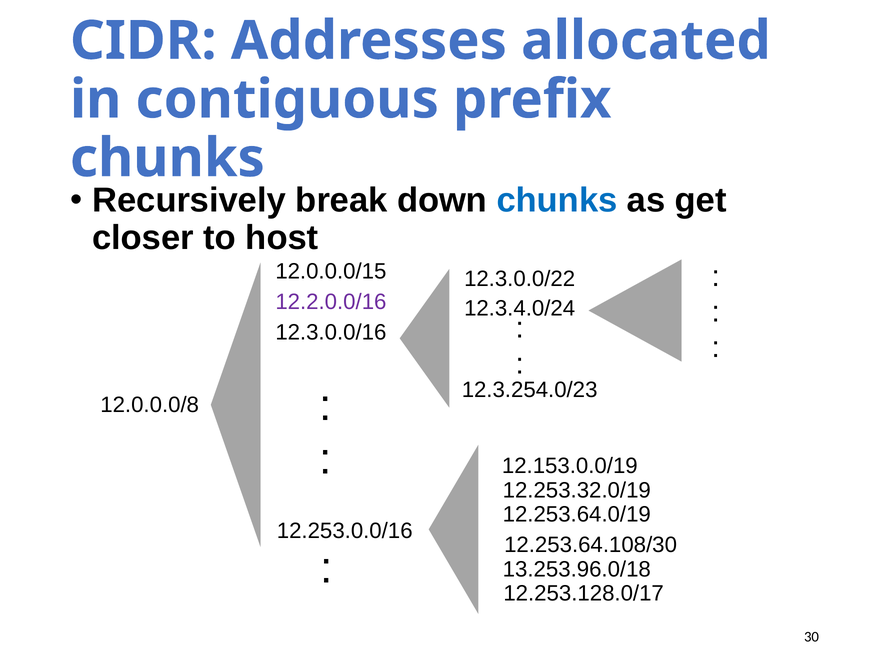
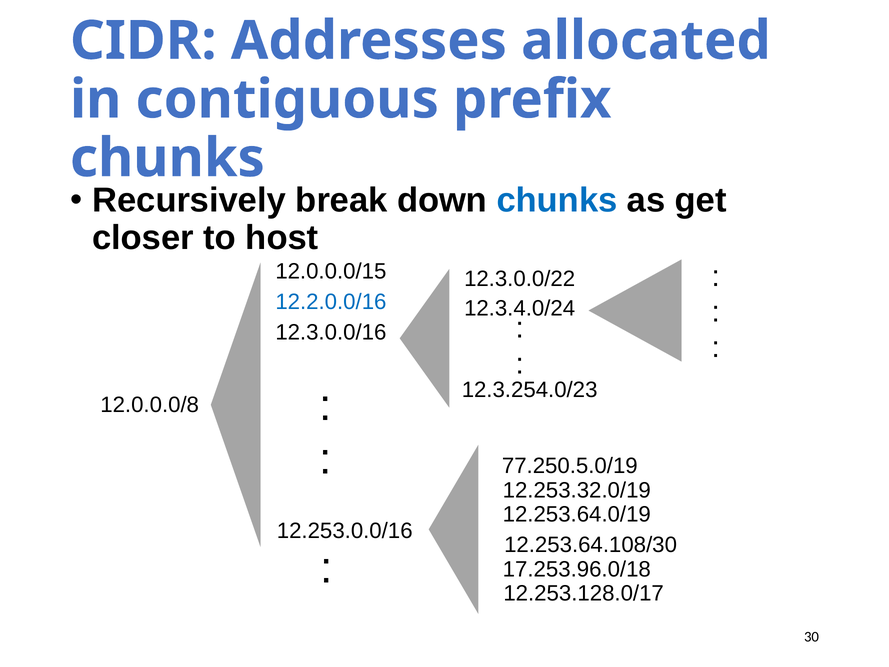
12.2.0.0/16 colour: purple -> blue (331, 302)
12.153.0.0/19: 12.153.0.0/19 -> 77.250.5.0/19 (570, 466)
13.253.96.0/18: 13.253.96.0/18 -> 17.253.96.0/18 (577, 569)
